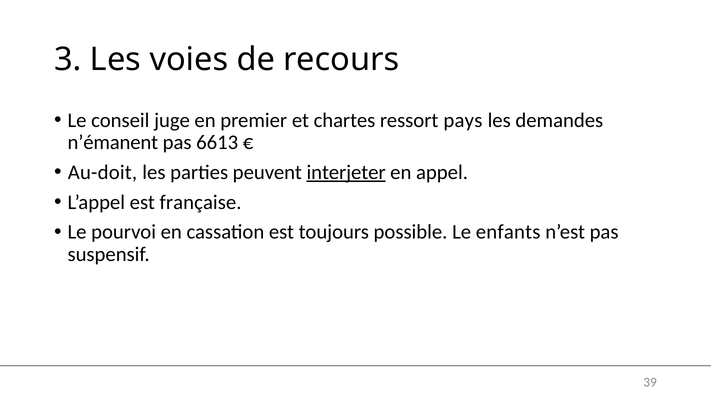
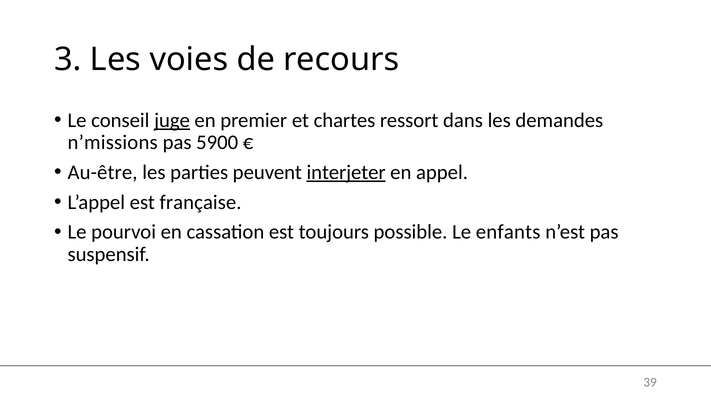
juge underline: none -> present (172, 120)
pays: pays -> dans (463, 120)
n’émanent: n’émanent -> n’missions (113, 143)
6613: 6613 -> 5900 (217, 143)
Au-doit: Au-doit -> Au-être (103, 172)
